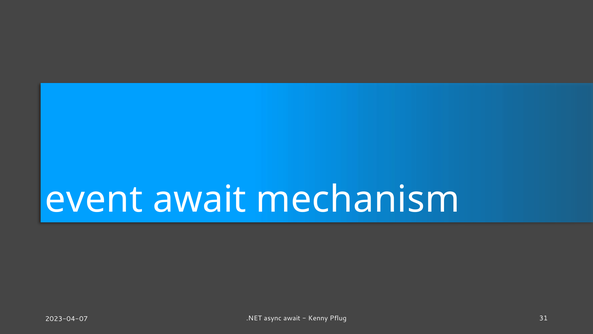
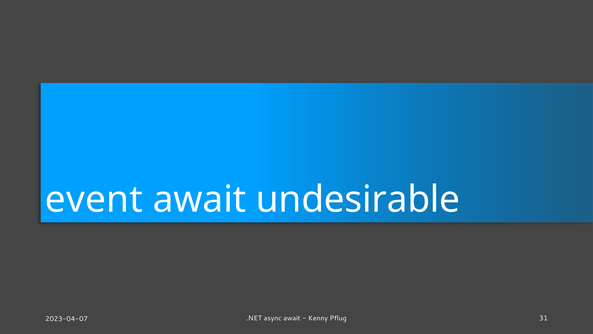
mechanism: mechanism -> undesirable (358, 199)
